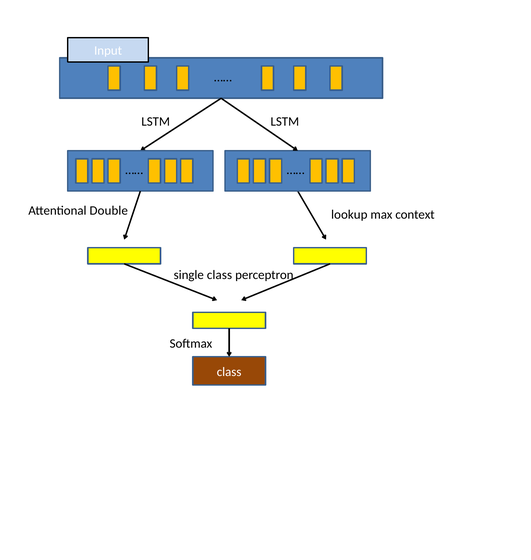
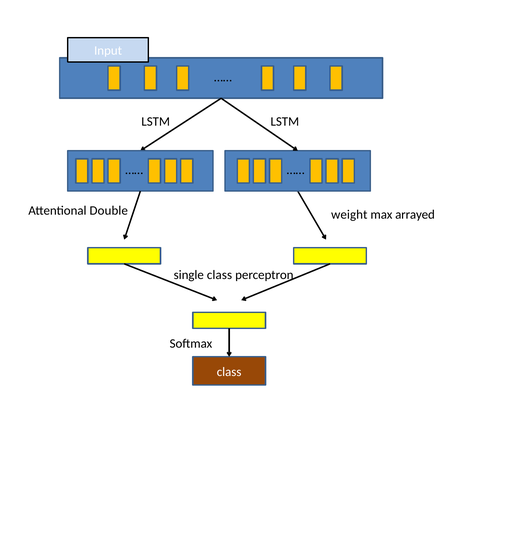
lookup: lookup -> weight (349, 214)
context: context -> arrayed (415, 214)
